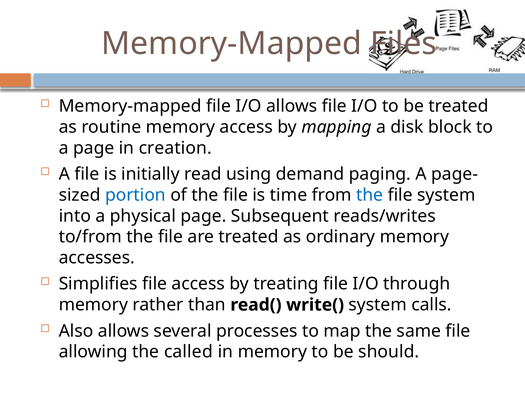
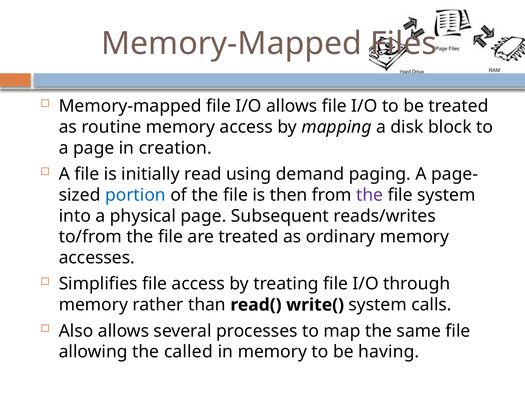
time: time -> then (289, 195)
the colour: blue -> purple (370, 195)
should: should -> having (389, 353)
